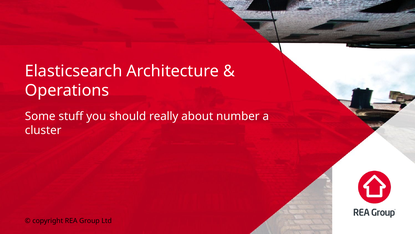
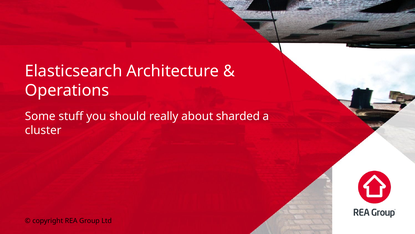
number: number -> sharded (238, 116)
